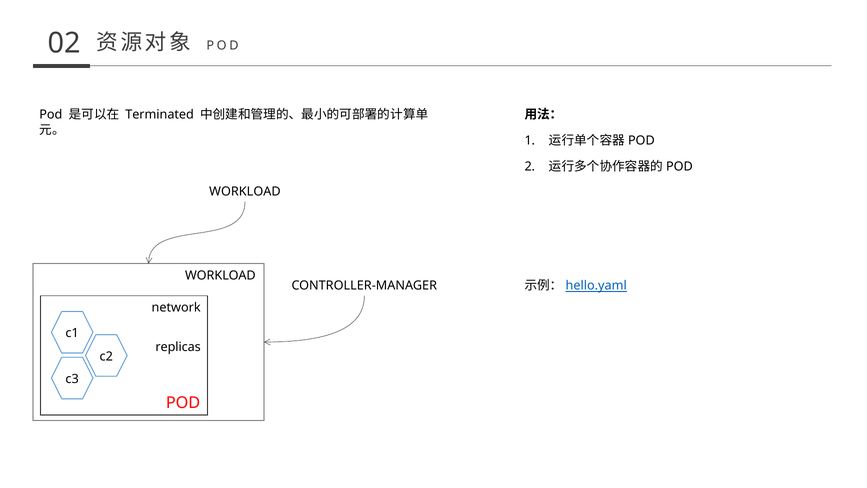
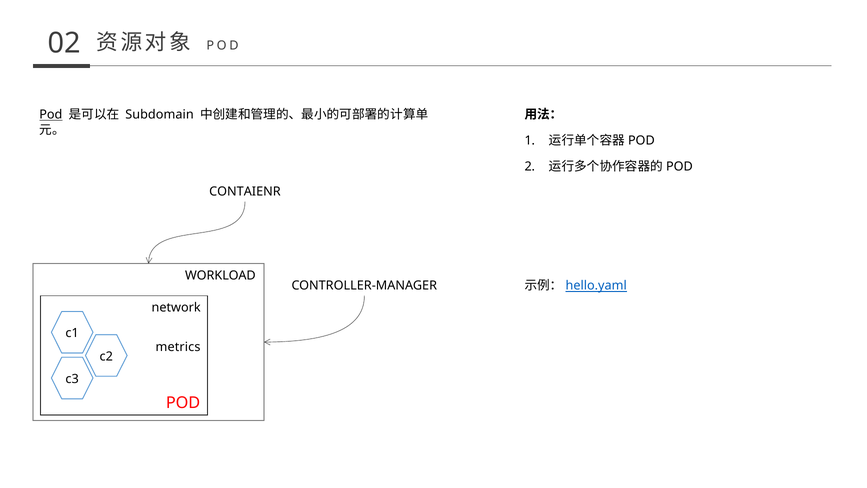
Pod underline: none -> present (51, 115)
Terminated: Terminated -> Subdomain (160, 115)
WORKLOAD: WORKLOAD -> CONTAIENR (245, 192)
replicas: replicas -> metrics (178, 347)
